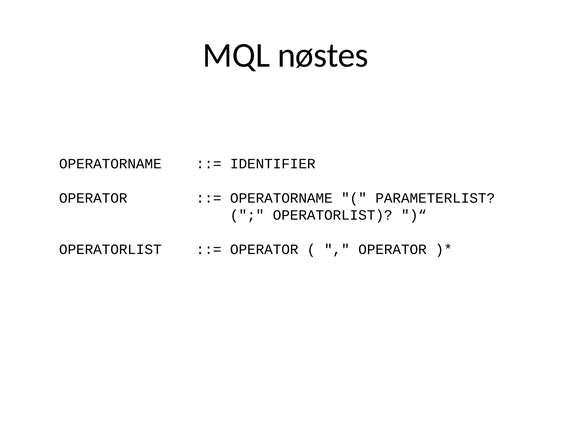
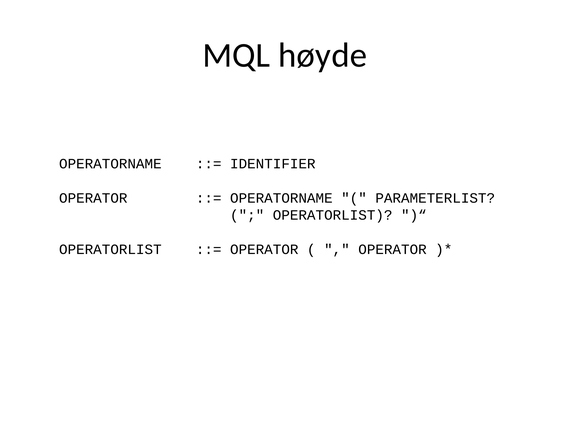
nøstes: nøstes -> høyde (323, 55)
